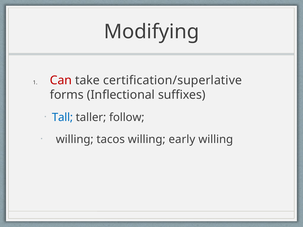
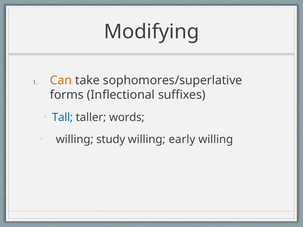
Can colour: red -> orange (61, 80)
certification/superlative: certification/superlative -> sophomores/superlative (173, 80)
follow: follow -> words (127, 118)
tacos: tacos -> study (111, 140)
